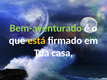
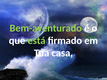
está colour: yellow -> light green (37, 41)
